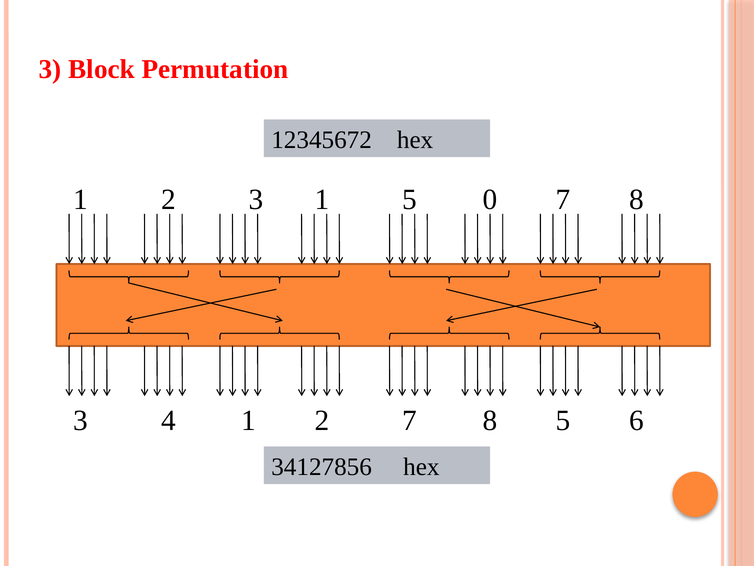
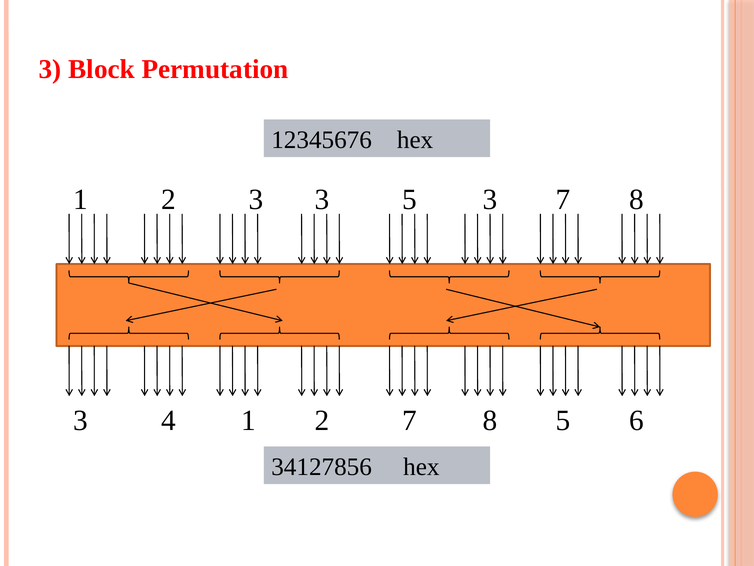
12345672: 12345672 -> 12345676 (322, 140)
3 1: 1 -> 3 (322, 199)
5 0: 0 -> 3 (490, 199)
